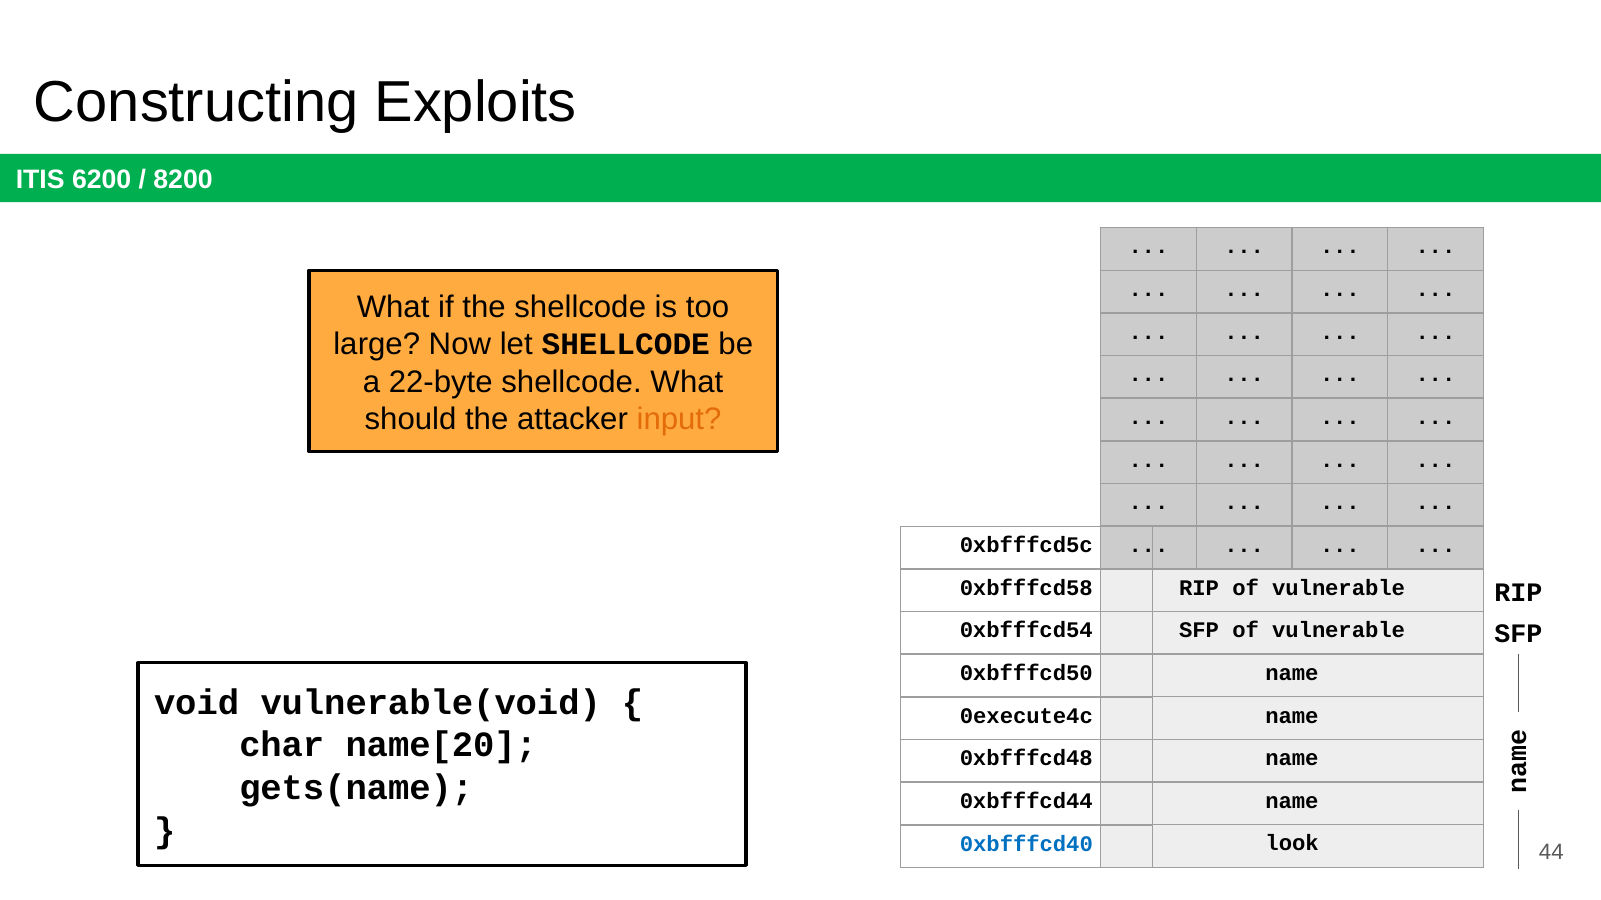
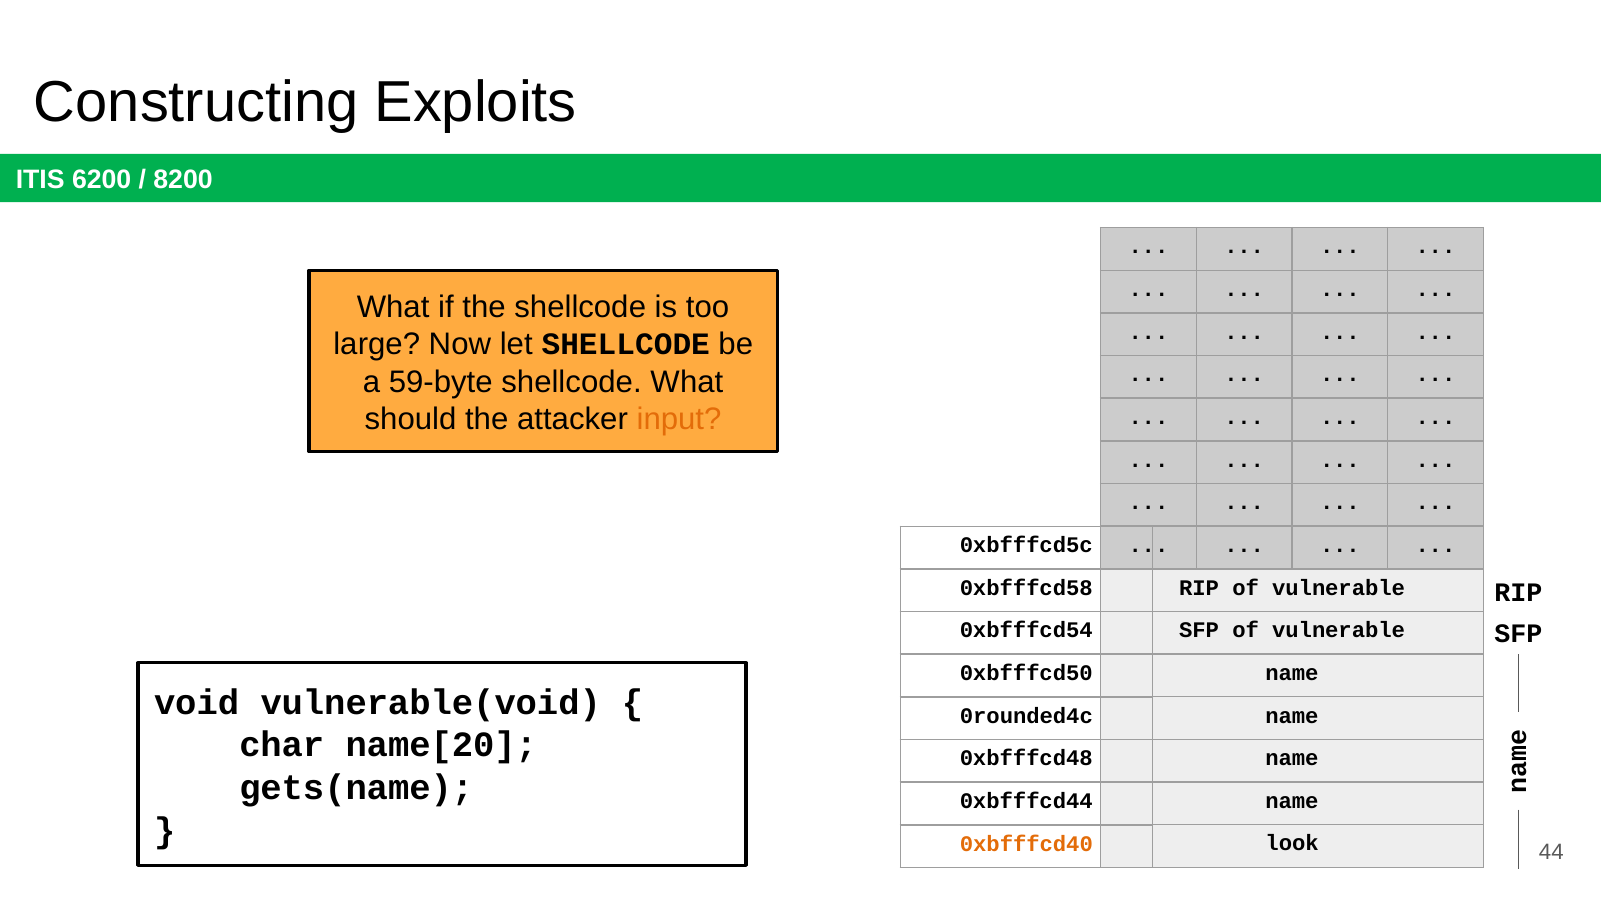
22-byte: 22-byte -> 59-byte (441, 382)
0execute4c: 0execute4c -> 0rounded4c (1026, 716)
0xbfffcd40 colour: blue -> orange (1026, 844)
